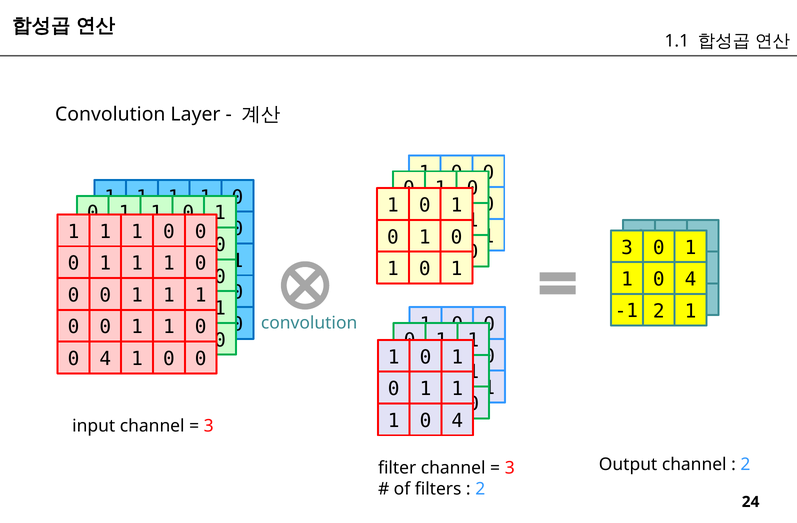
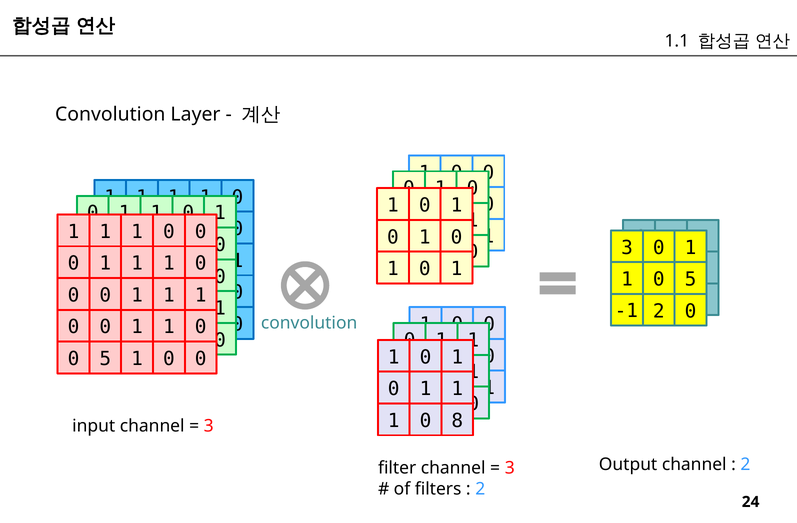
4: 4 -> 5 (691, 280)
1: 1 -> 0 (691, 311)
4: 4 -> 5 (105, 359)
4: 4 -> 8 (457, 421)
